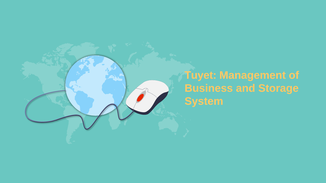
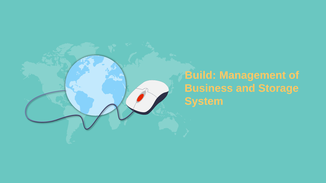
Tuyet: Tuyet -> Build (200, 75)
